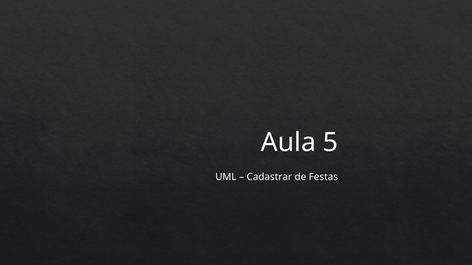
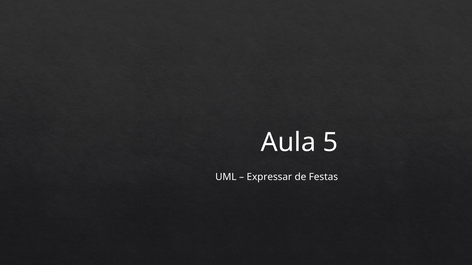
Cadastrar: Cadastrar -> Expressar (269, 177)
